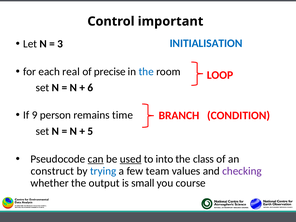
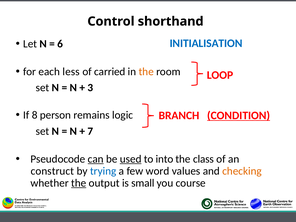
important: important -> shorthand (171, 21)
3: 3 -> 6 (60, 44)
real: real -> less (71, 72)
precise: precise -> carried (110, 72)
the colour: blue -> orange (146, 72)
6: 6 -> 3 (90, 88)
9: 9 -> 8 (35, 115)
time: time -> logic (123, 115)
CONDITION underline: none -> present (239, 115)
5: 5 -> 7 (90, 131)
team: team -> word (157, 171)
checking colour: purple -> orange (242, 171)
the underline: none -> present (79, 183)
